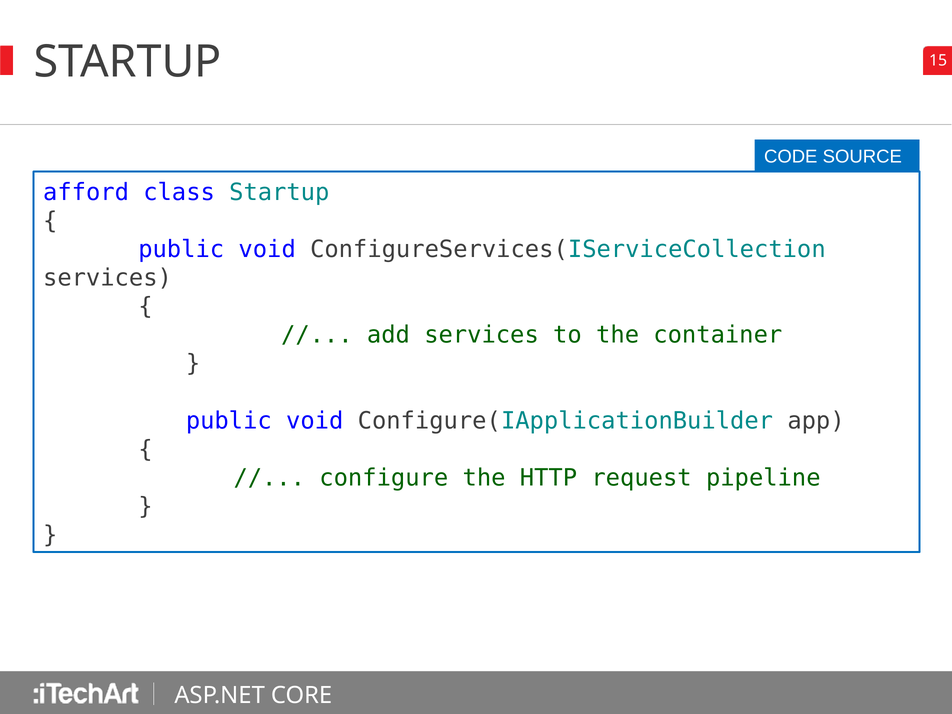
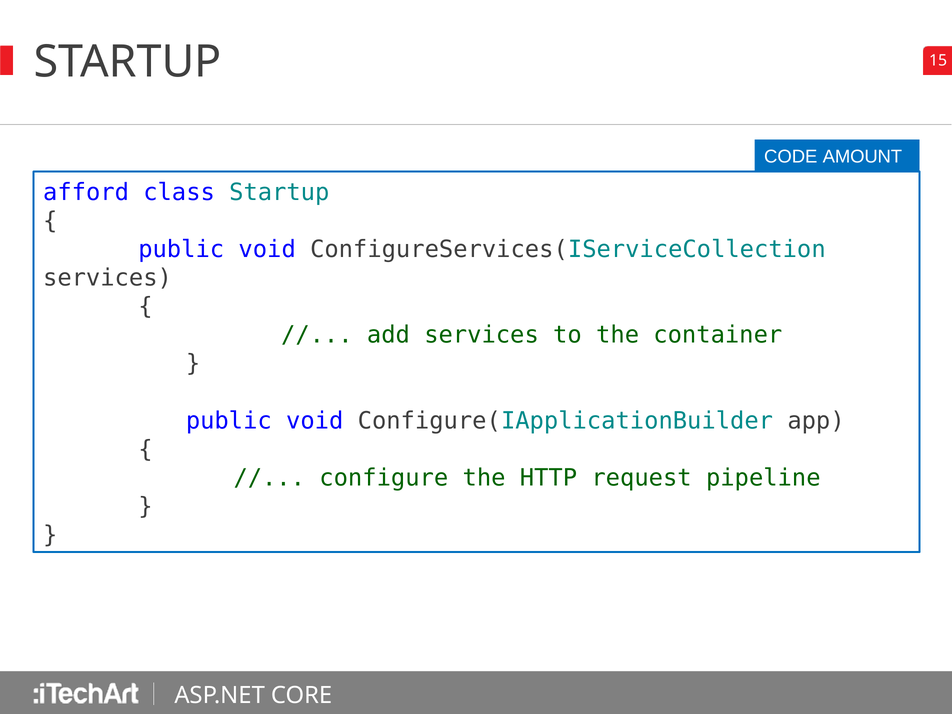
SOURCE: SOURCE -> AMOUNT (862, 157)
